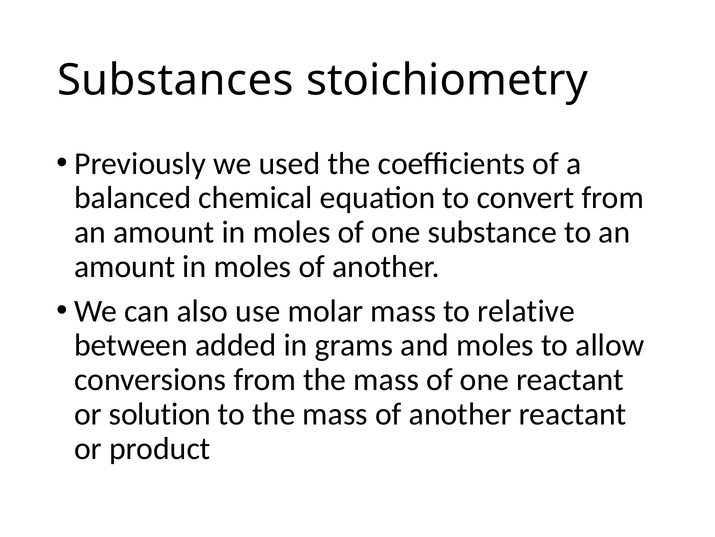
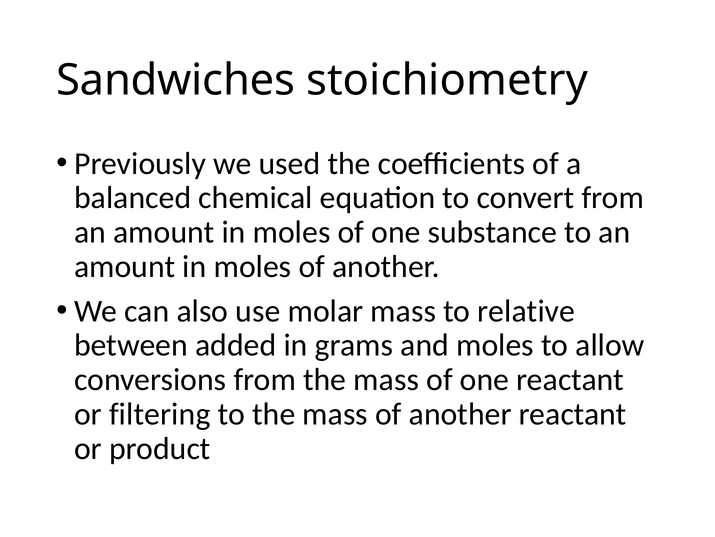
Substances: Substances -> Sandwiches (176, 80)
solution: solution -> filtering (160, 414)
